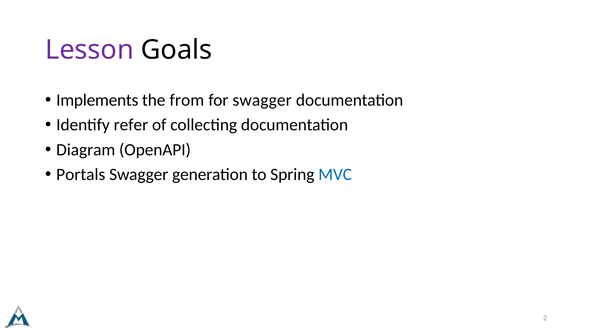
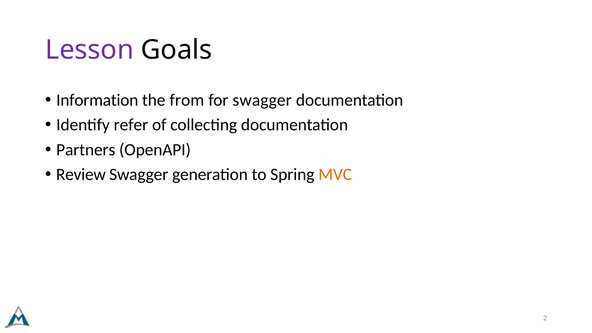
Implements: Implements -> Information (97, 100)
Diagram: Diagram -> Partners (86, 150)
Portals: Portals -> Review (81, 175)
MVC colour: blue -> orange (335, 175)
